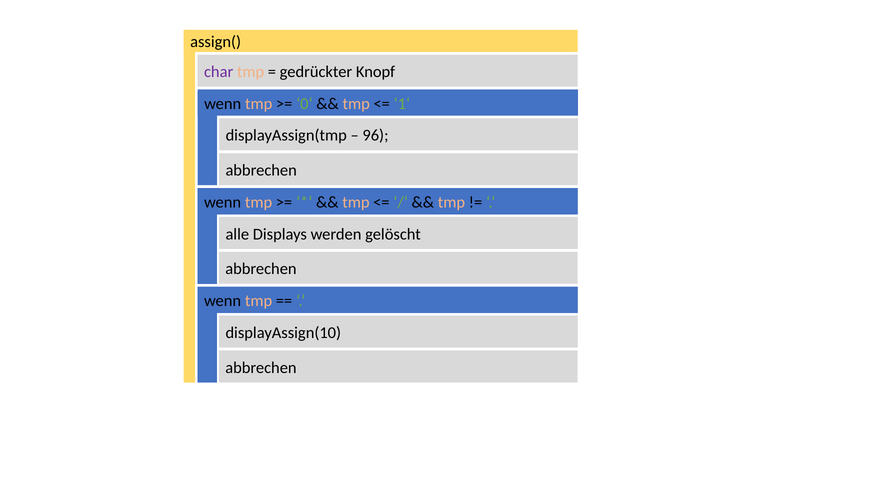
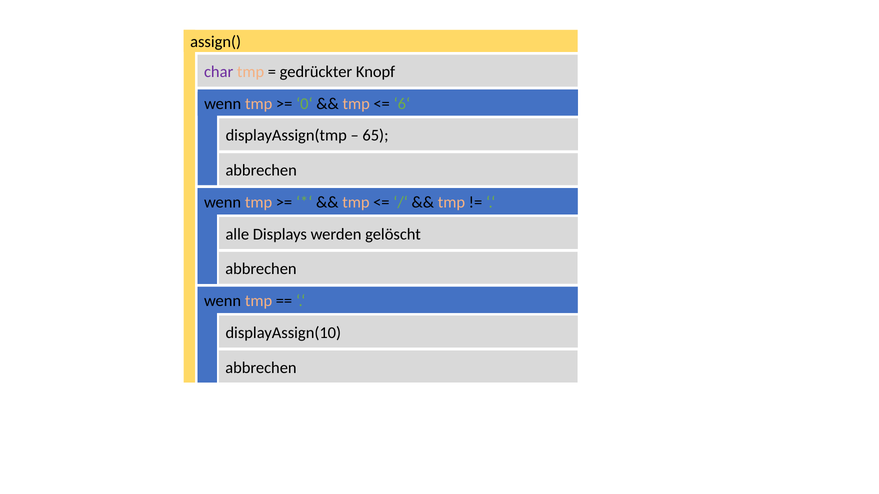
1‘: 1‘ -> 6‘ (402, 104)
96: 96 -> 65 (375, 136)
